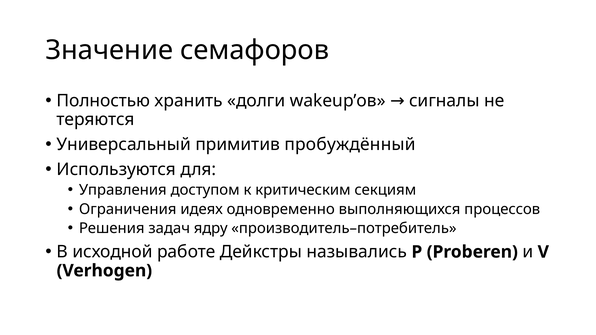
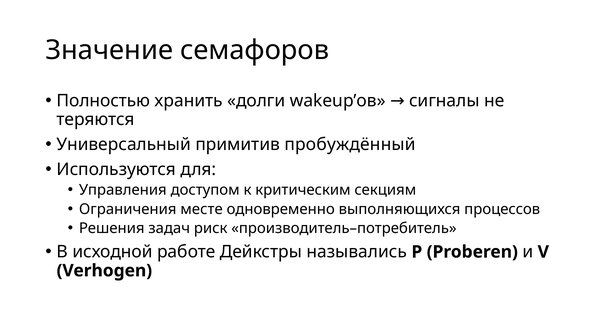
идеях: идеях -> месте (202, 209)
ядру: ядру -> риск (211, 228)
